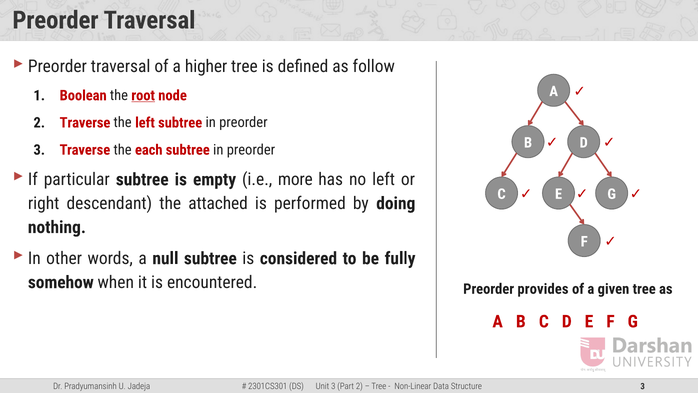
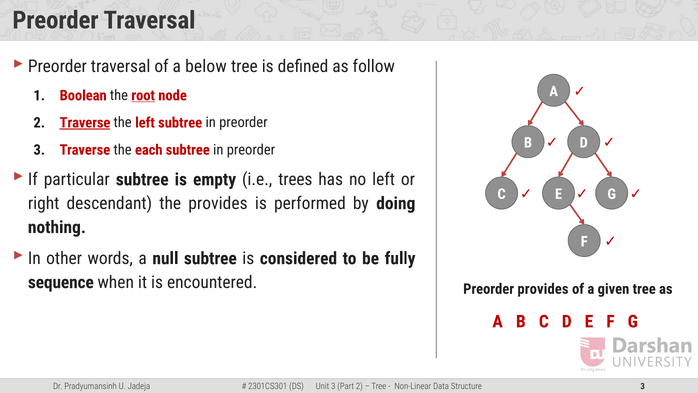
higher: higher -> below (206, 67)
Traverse underline: none -> present (85, 123)
more: more -> trees (295, 179)
the attached: attached -> provides (218, 203)
somehow: somehow -> sequence (61, 282)
